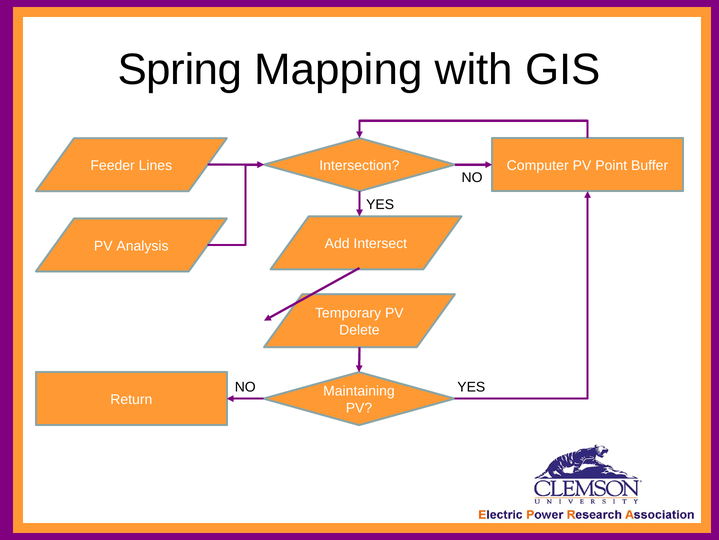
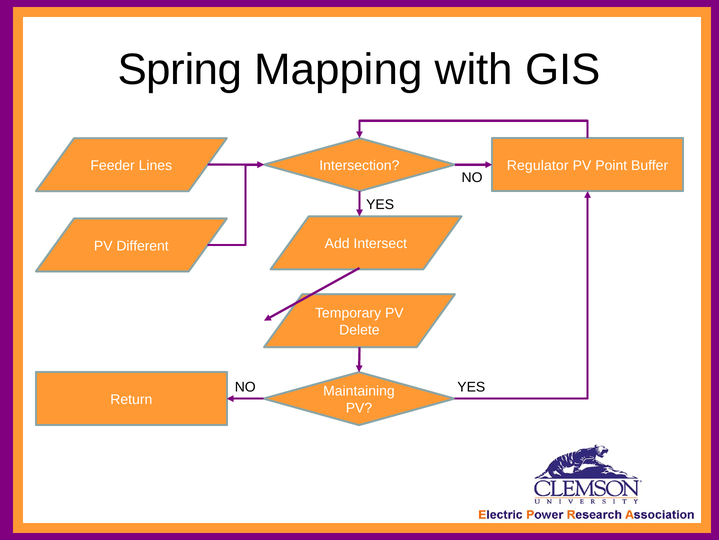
Computer: Computer -> Regulator (538, 165)
Analysis: Analysis -> Different (143, 246)
